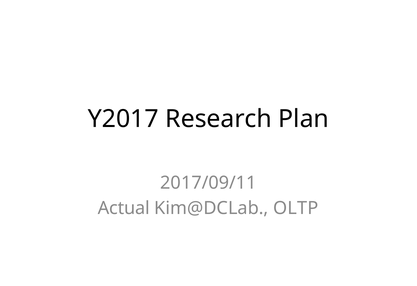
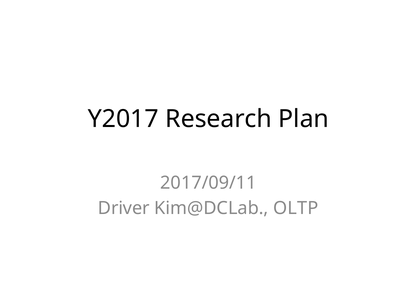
Actual: Actual -> Driver (124, 208)
